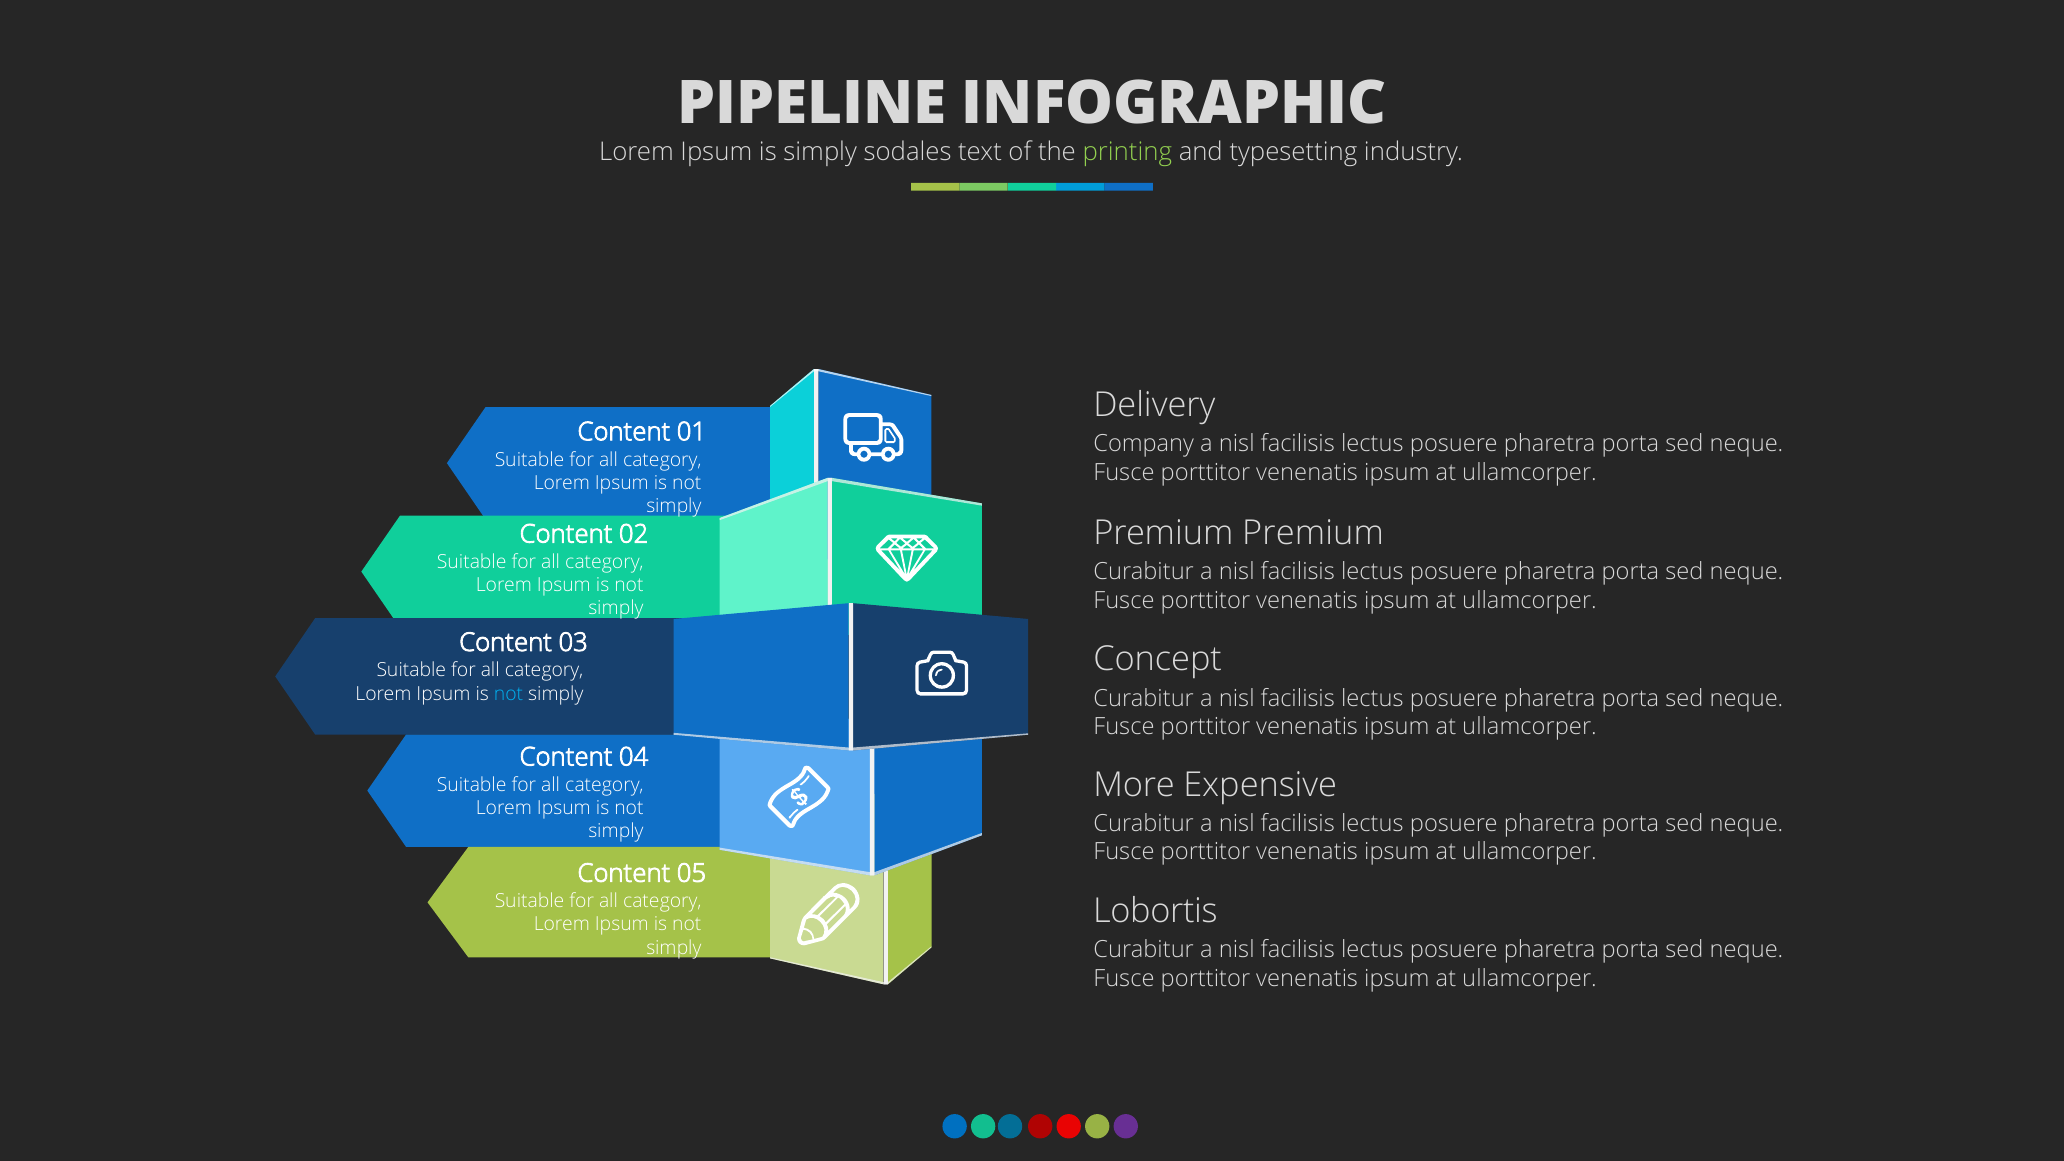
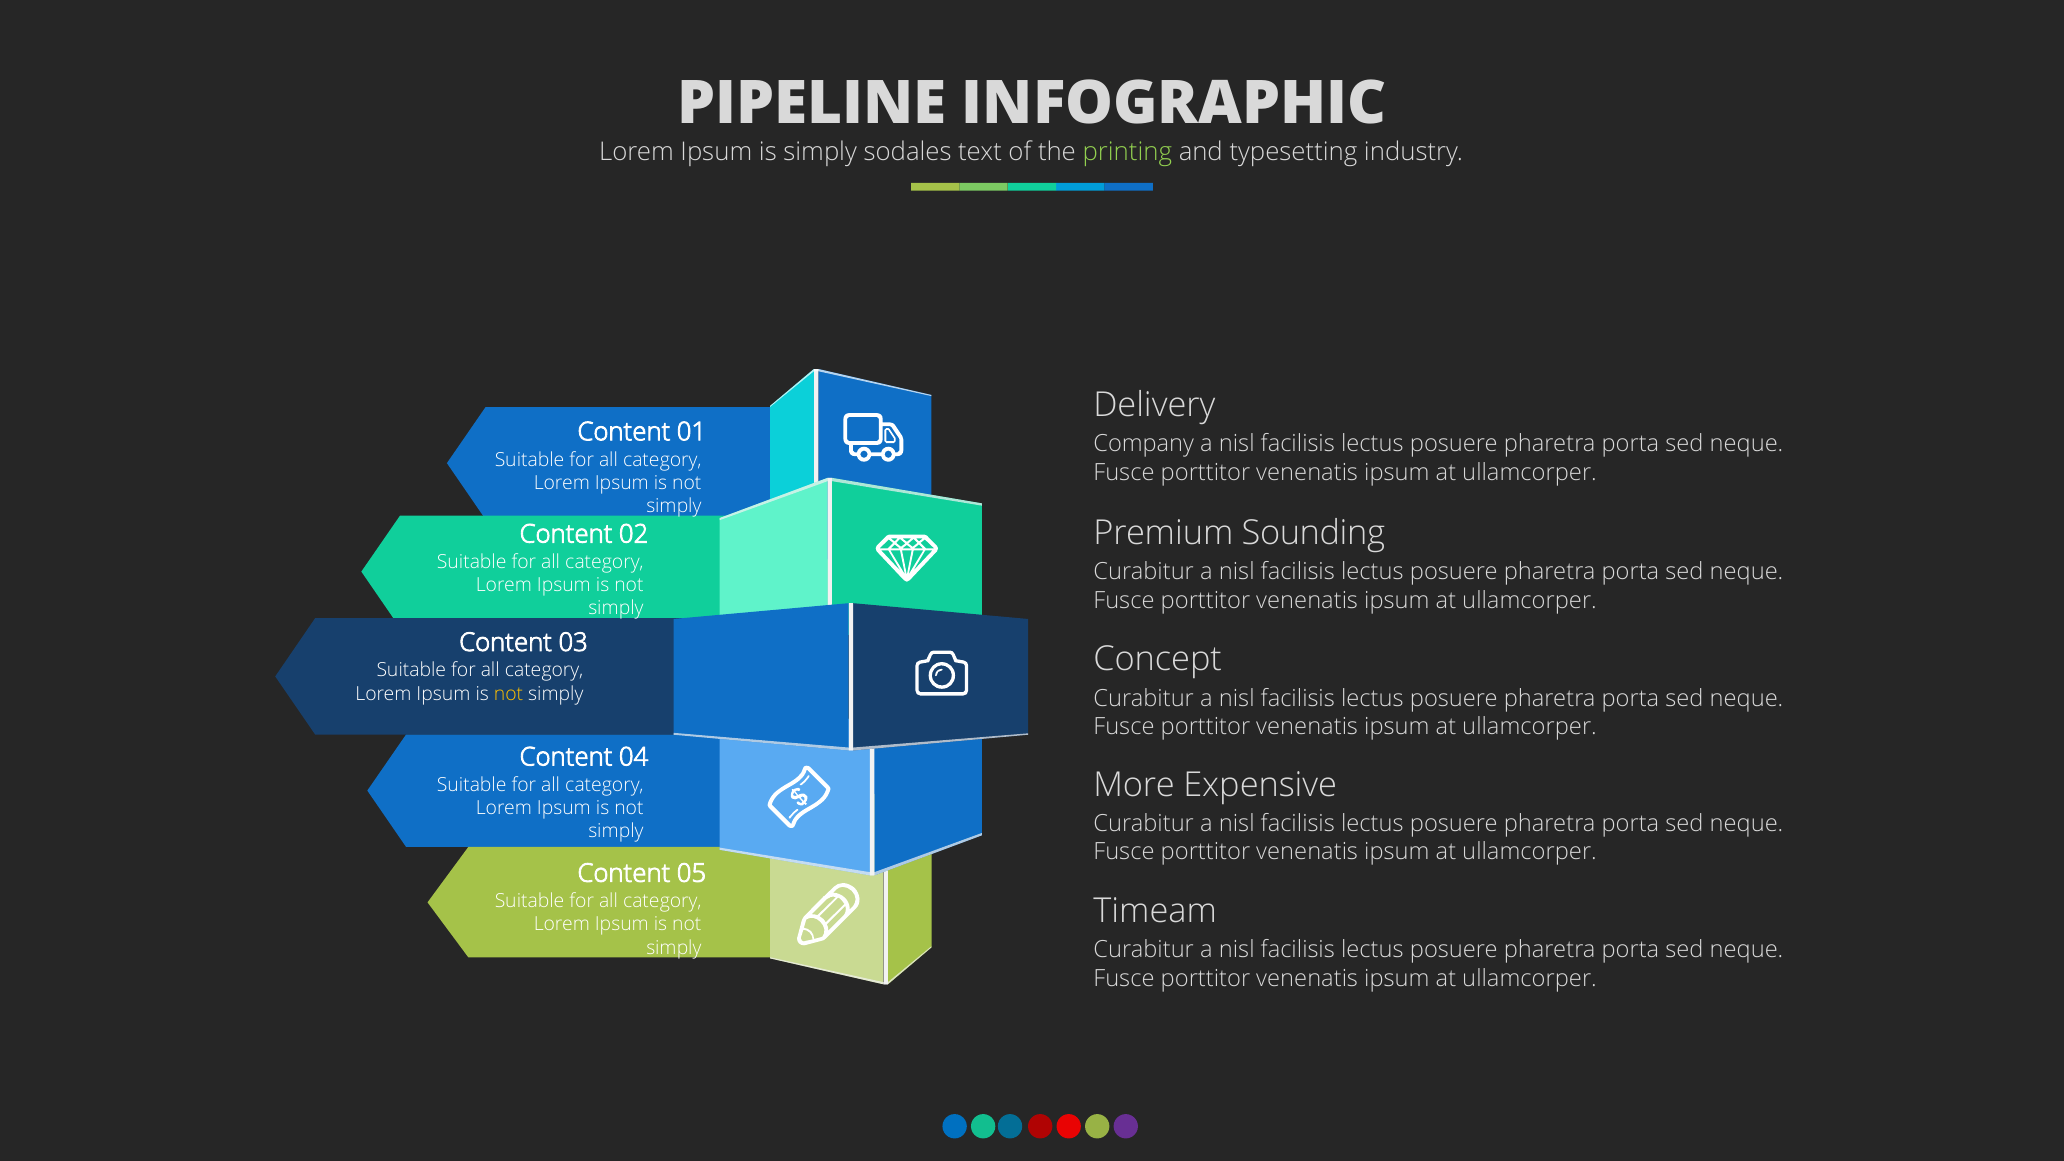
Premium Premium: Premium -> Sounding (1313, 533)
not colour: light blue -> yellow (508, 694)
Lobortis: Lobortis -> Timeam (1155, 911)
